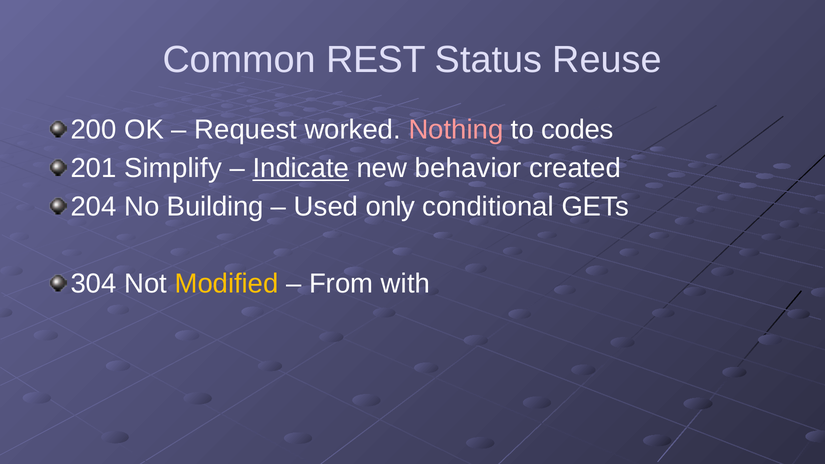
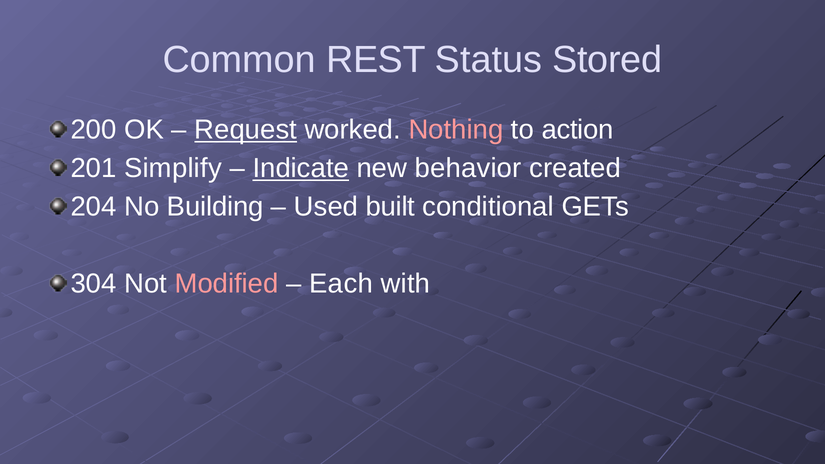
Reuse: Reuse -> Stored (607, 60)
Request underline: none -> present (246, 130)
codes: codes -> action (578, 130)
only: only -> built (390, 207)
Modified colour: yellow -> pink (227, 284)
From: From -> Each (341, 284)
